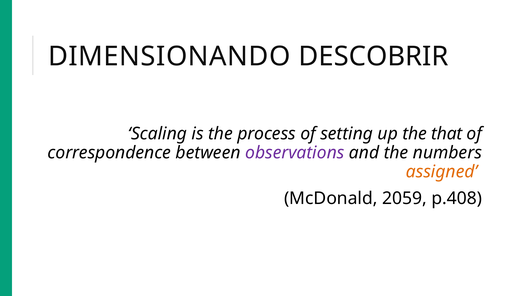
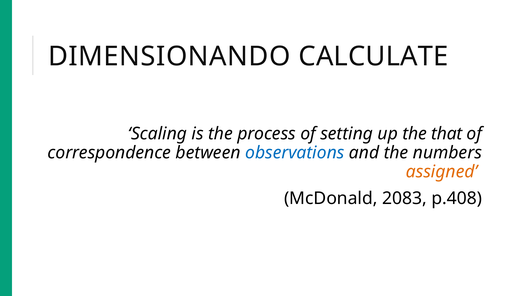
DESCOBRIR: DESCOBRIR -> CALCULATE (374, 56)
observations colour: purple -> blue (295, 152)
2059: 2059 -> 2083 (404, 198)
